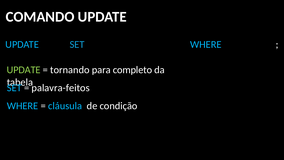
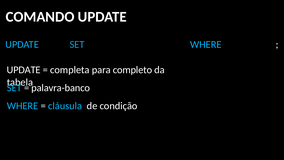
UPDATE colour: light green -> white (24, 70)
tornando: tornando -> completa (70, 70)
palavra-feitos: palavra-feitos -> palavra-banco (61, 88)
